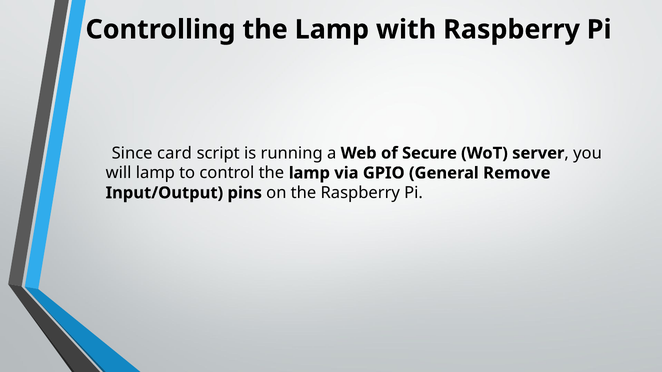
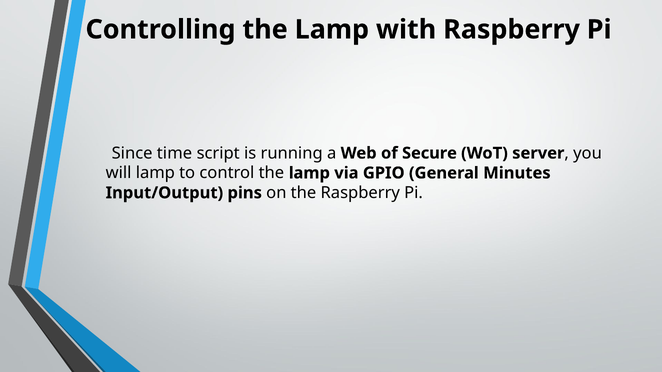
card: card -> time (174, 153)
Remove: Remove -> Minutes (517, 173)
